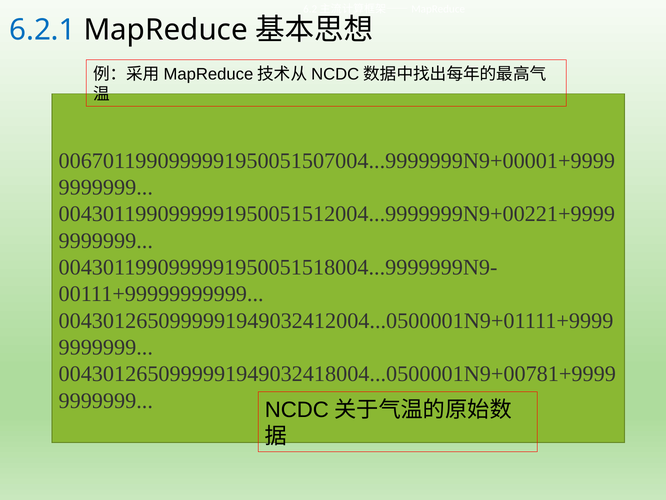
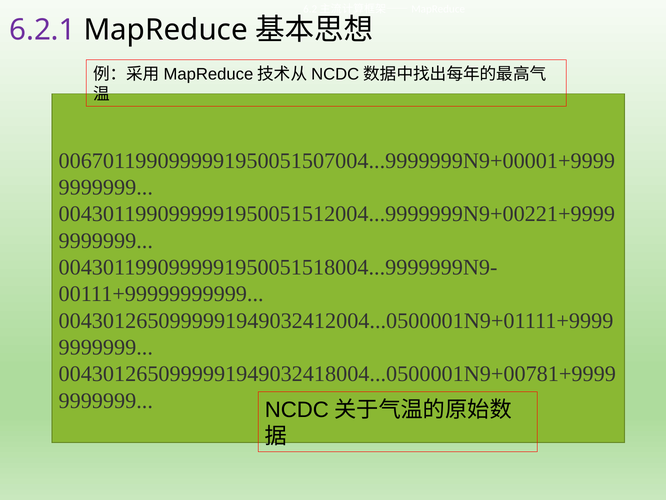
6.2.1 colour: blue -> purple (43, 30)
